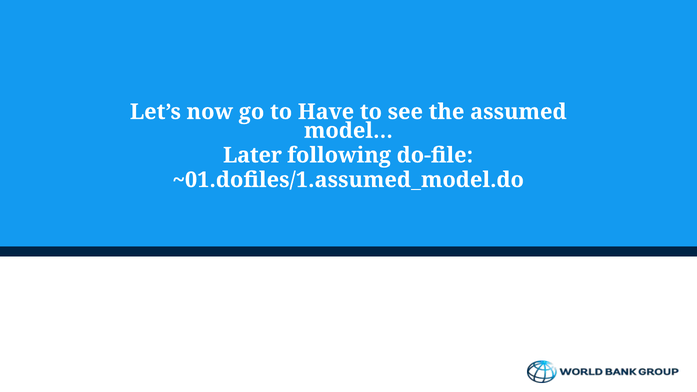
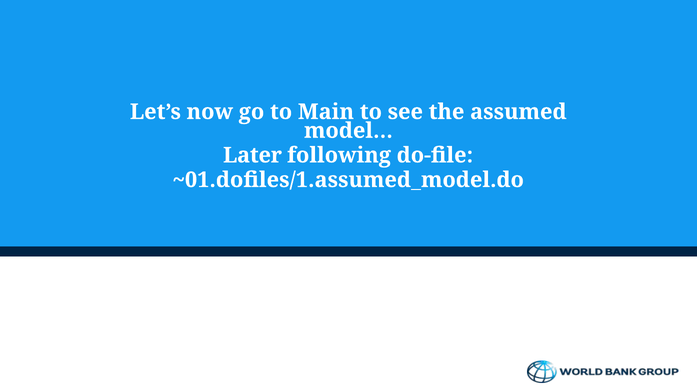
Have: Have -> Main (326, 112)
